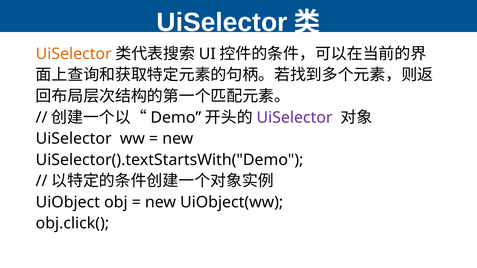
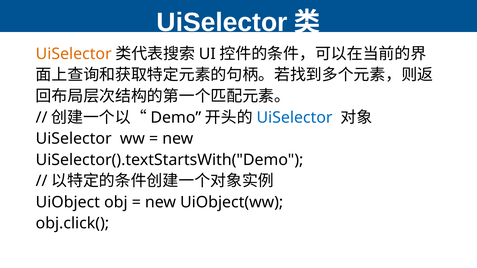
UiSelector colour: purple -> blue (295, 118)
